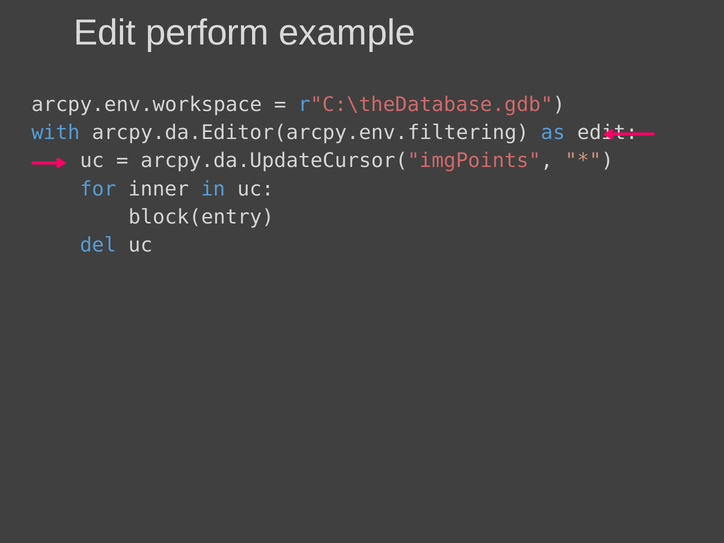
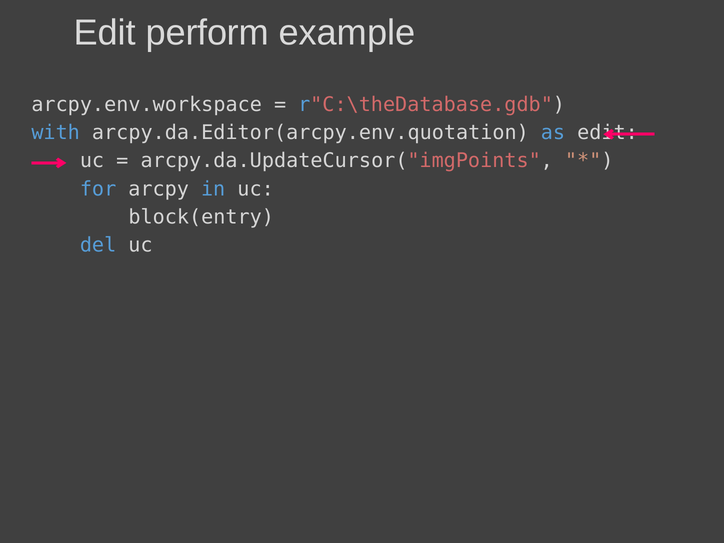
arcpy.da.Editor(arcpy.env.filtering: arcpy.da.Editor(arcpy.env.filtering -> arcpy.da.Editor(arcpy.env.quotation (310, 133)
inner: inner -> arcpy (159, 189)
